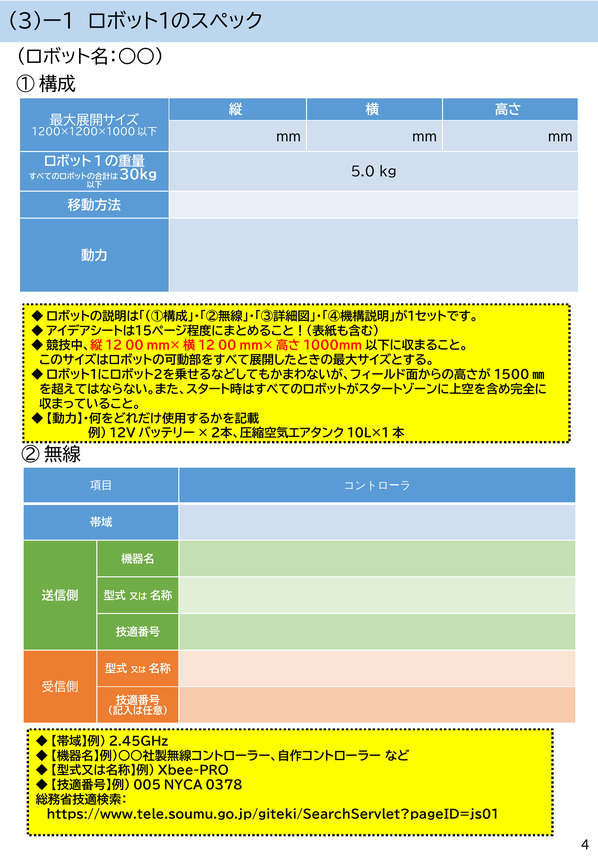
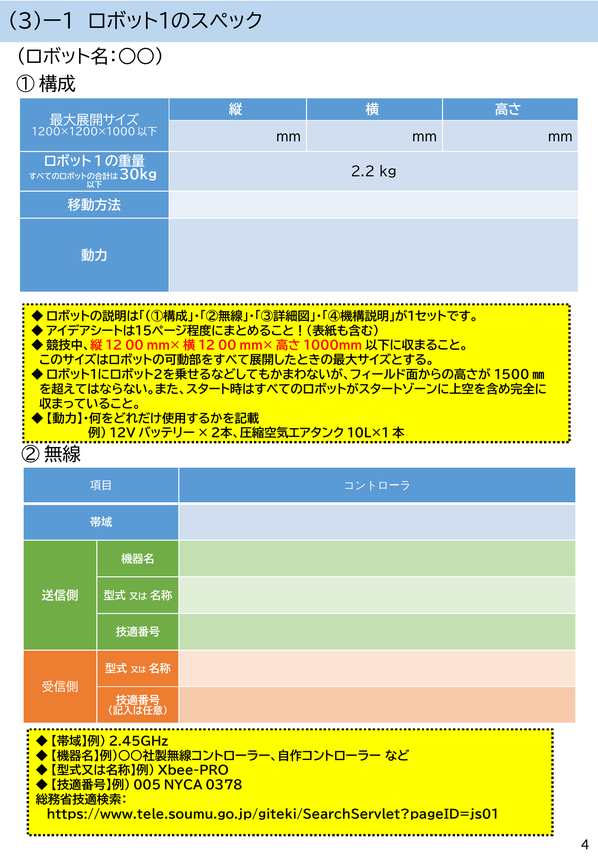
5.0: 5.0 -> 2.2 (363, 172)
